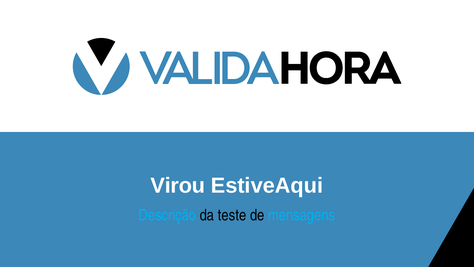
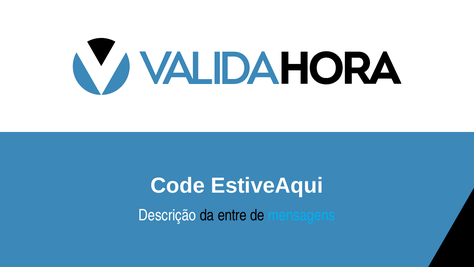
Virou: Virou -> Code (178, 185)
Descrição colour: light blue -> white (167, 215)
teste: teste -> entre (232, 215)
